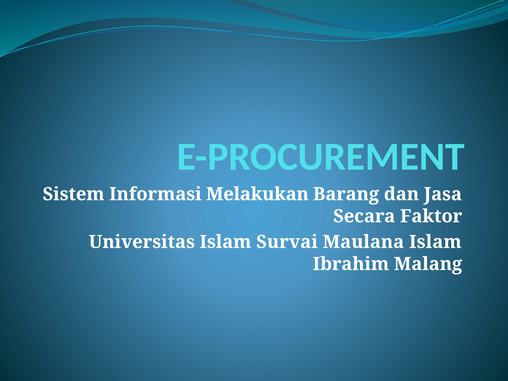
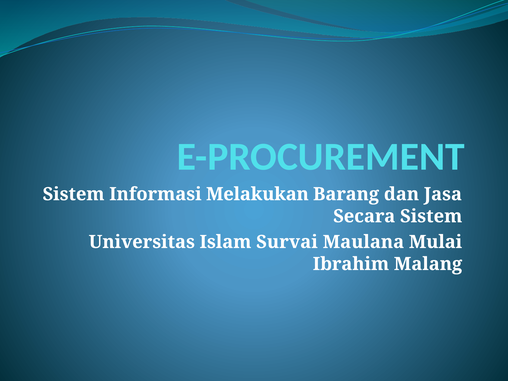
Secara Faktor: Faktor -> Sistem (431, 216)
Maulana Islam: Islam -> Mulai (436, 242)
